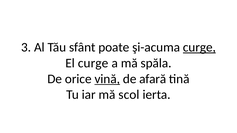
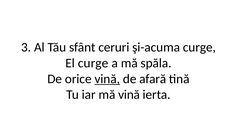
poate: poate -> ceruri (114, 47)
curge underline: present -> none (199, 47)
mă scol: scol -> vină (129, 95)
